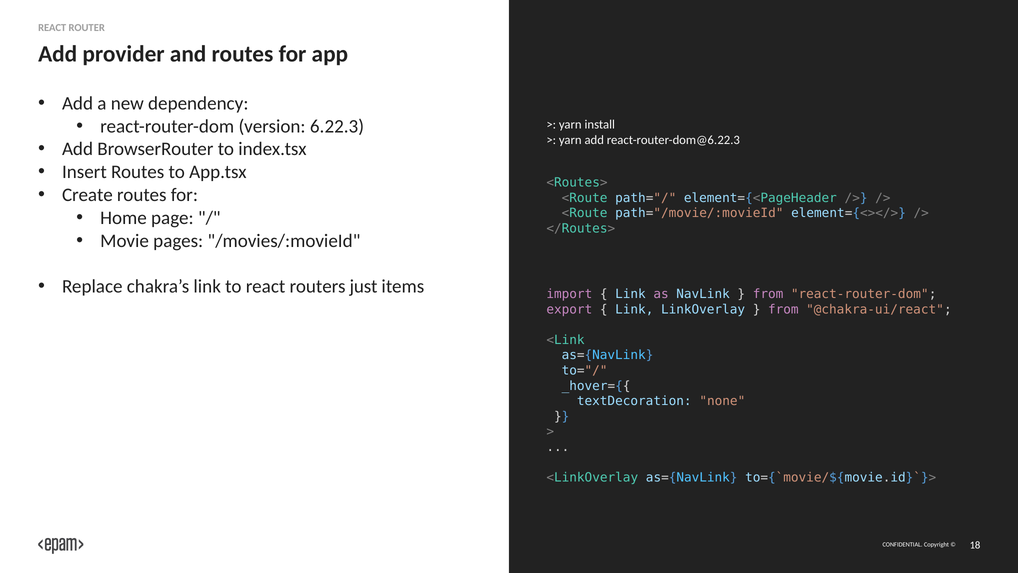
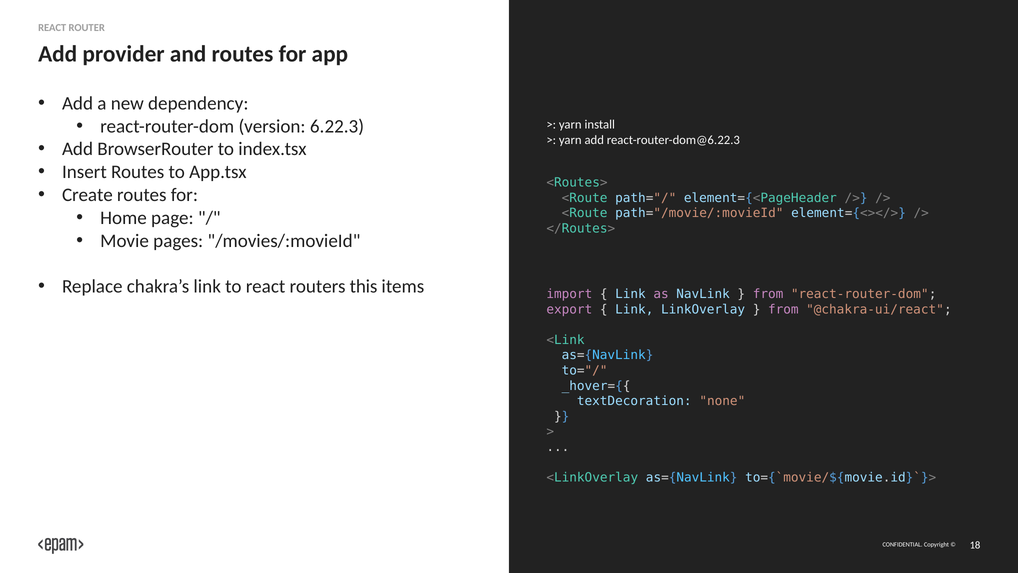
just: just -> this (364, 287)
